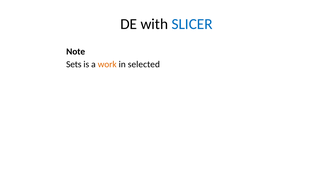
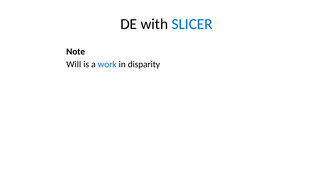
Sets: Sets -> Will (74, 65)
work colour: orange -> blue (107, 65)
selected: selected -> disparity (144, 65)
